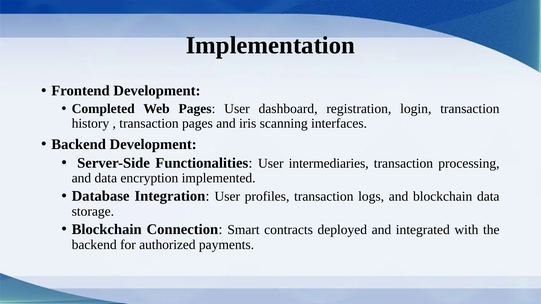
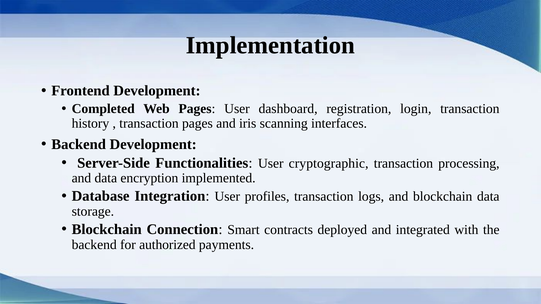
intermediaries: intermediaries -> cryptographic (329, 163)
